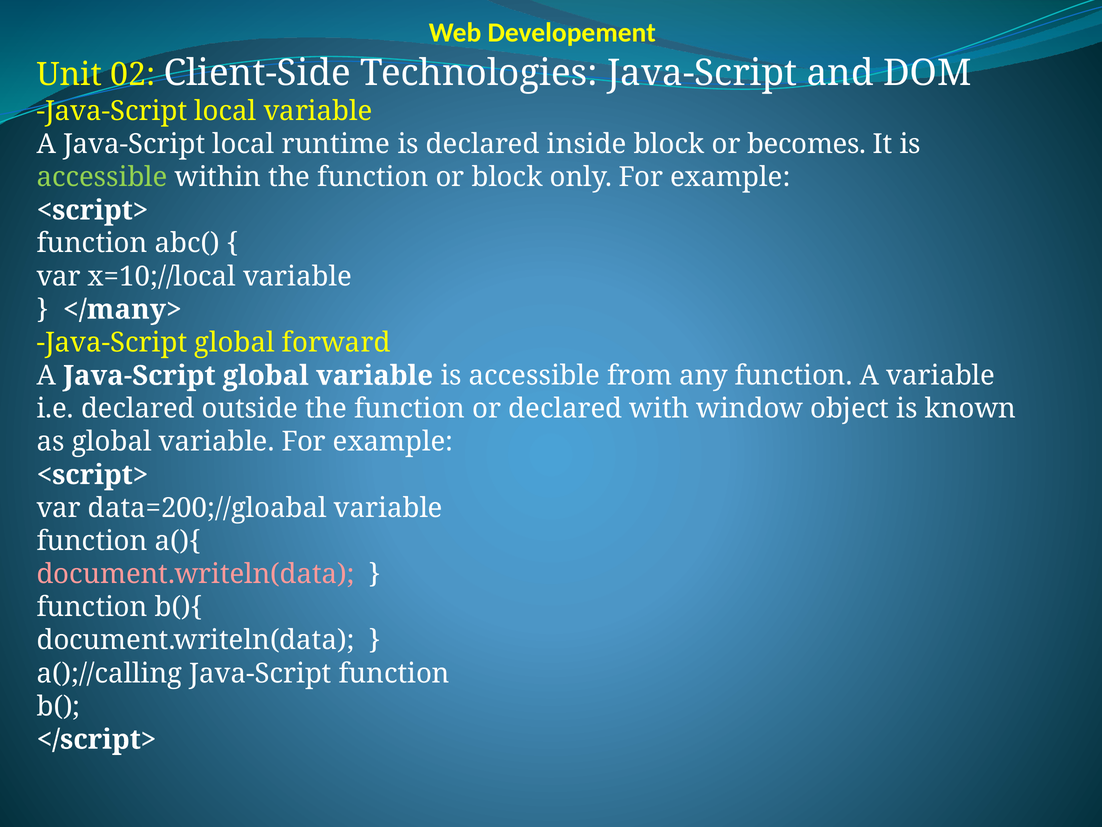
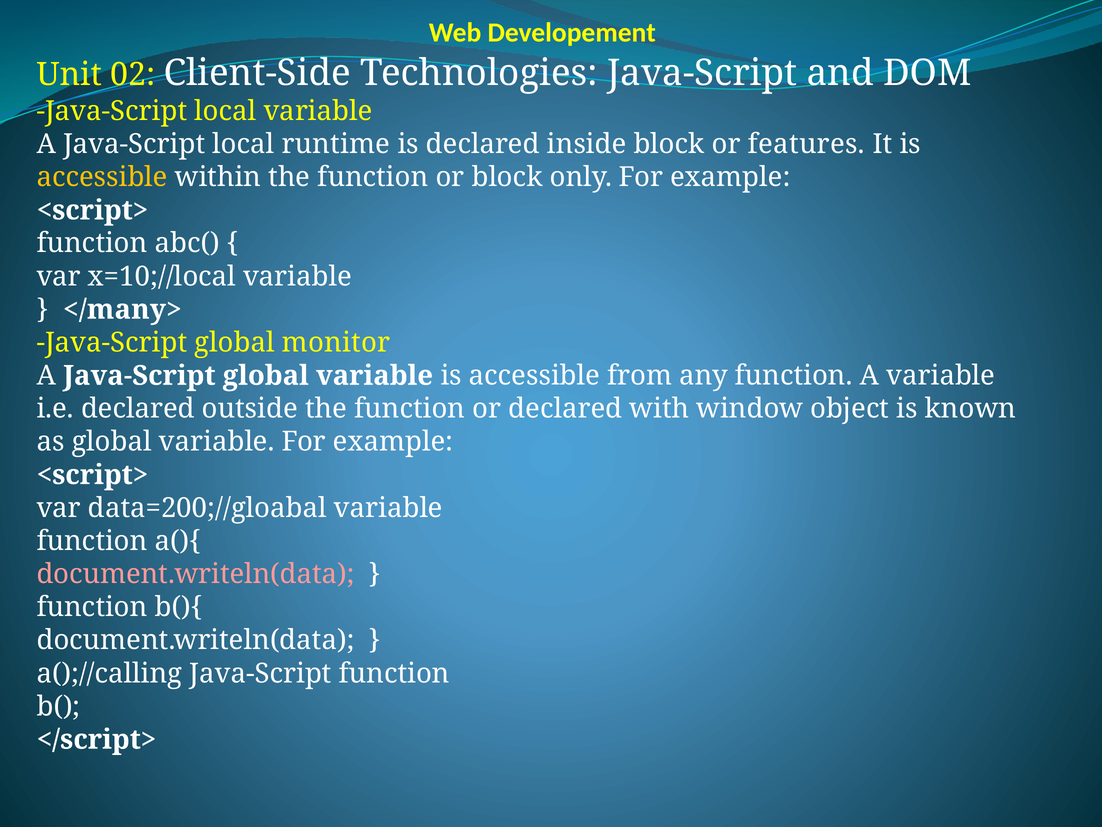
becomes: becomes -> features (806, 144)
accessible colour: light green -> yellow (102, 177)
forward: forward -> monitor (336, 342)
